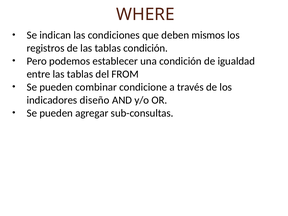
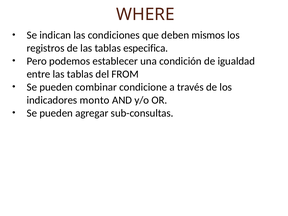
tablas condición: condición -> especifica (146, 48)
diseño: diseño -> monto (95, 100)
